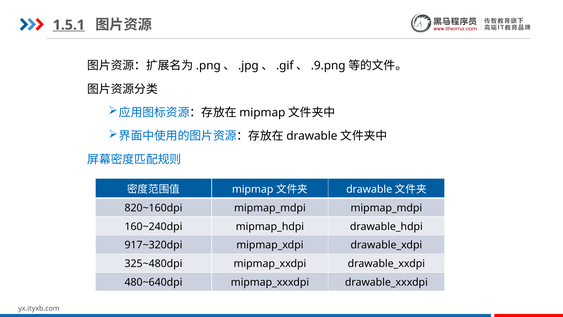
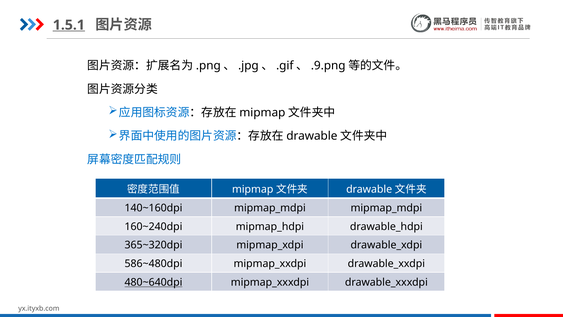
820~160dpi: 820~160dpi -> 140~160dpi (153, 208)
917~320dpi: 917~320dpi -> 365~320dpi (153, 245)
325~480dpi: 325~480dpi -> 586~480dpi (153, 264)
480~640dpi underline: none -> present (153, 282)
